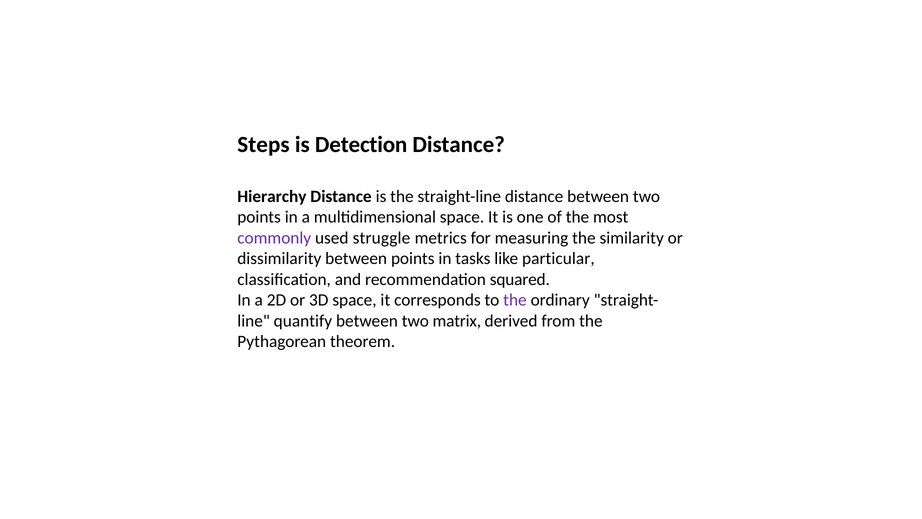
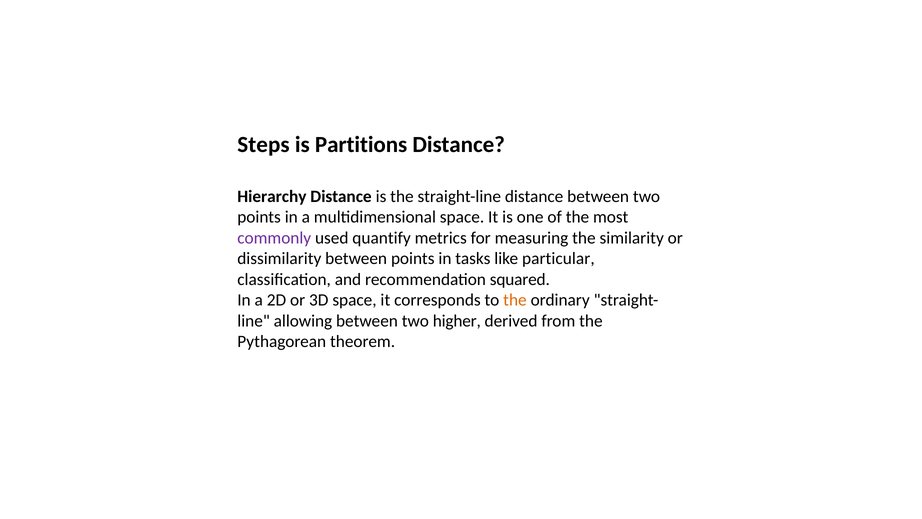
Detection: Detection -> Partitions (361, 145)
struggle: struggle -> quantify (382, 238)
the colour: purple -> orange (515, 300)
quantify: quantify -> allowing (303, 321)
matrix: matrix -> higher (457, 321)
